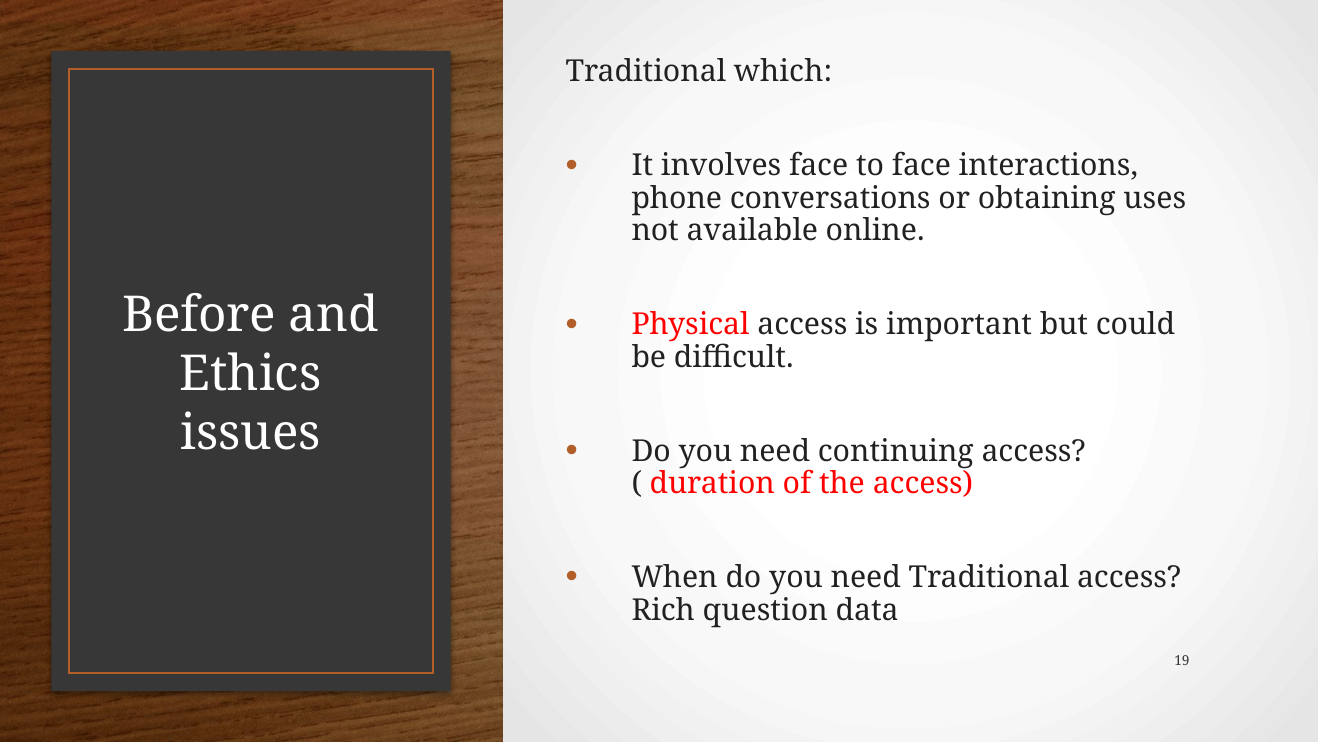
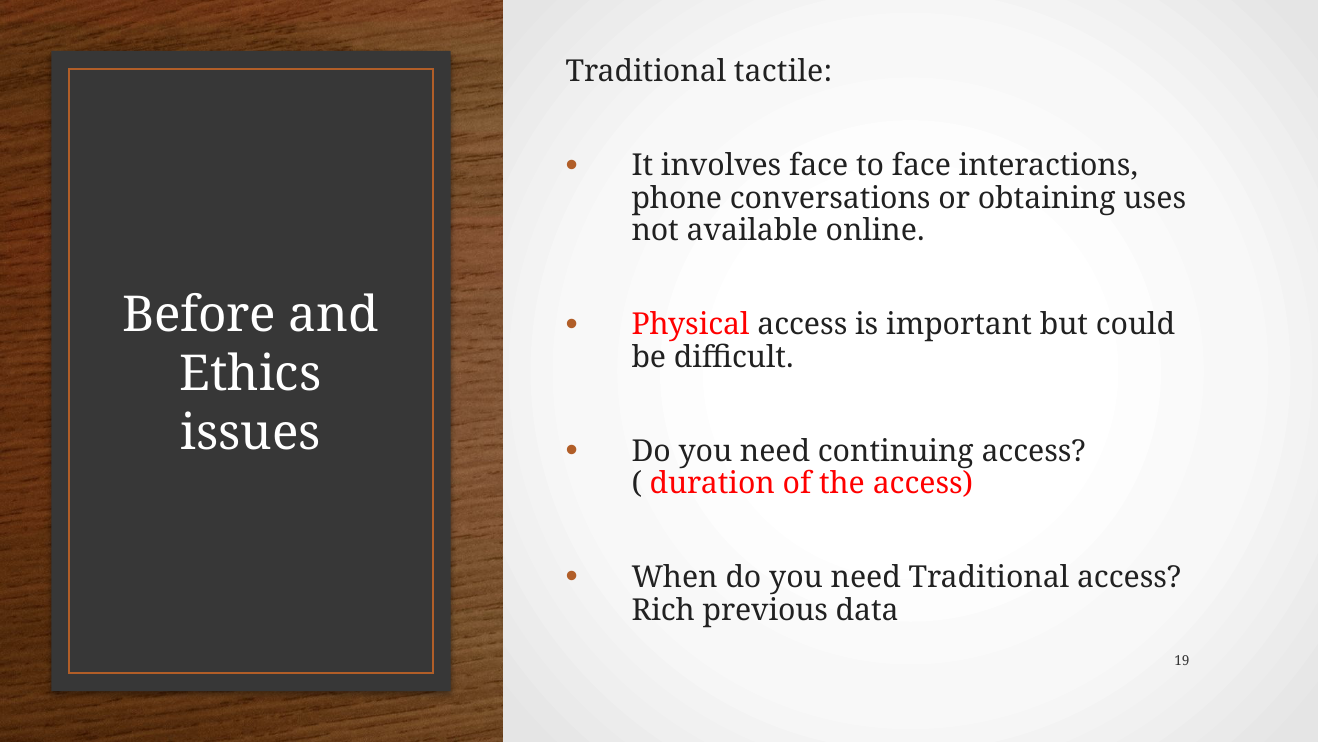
which: which -> tactile (783, 72)
question: question -> previous (765, 610)
